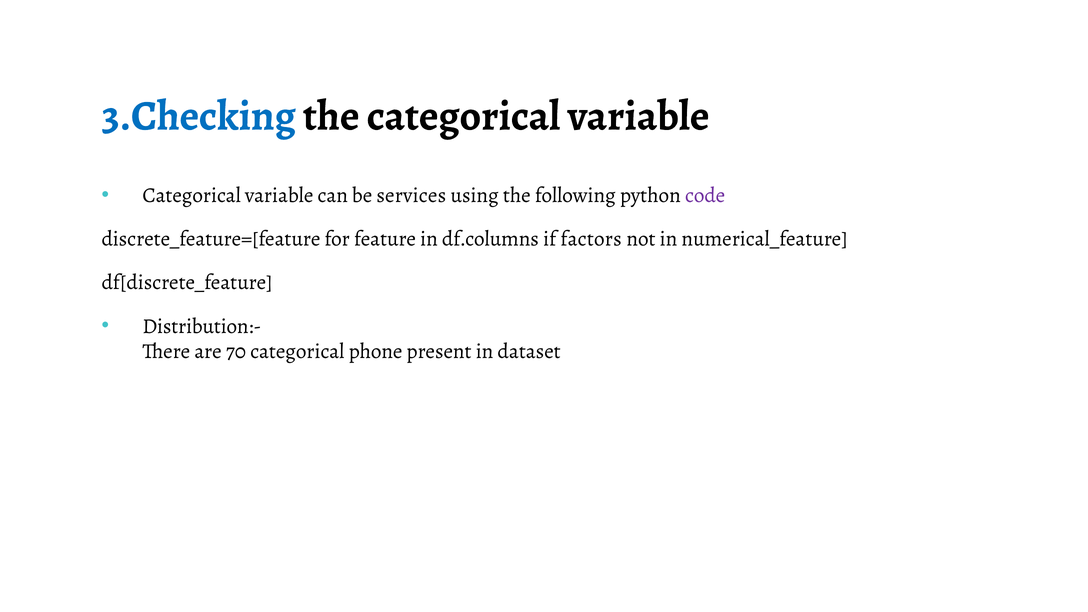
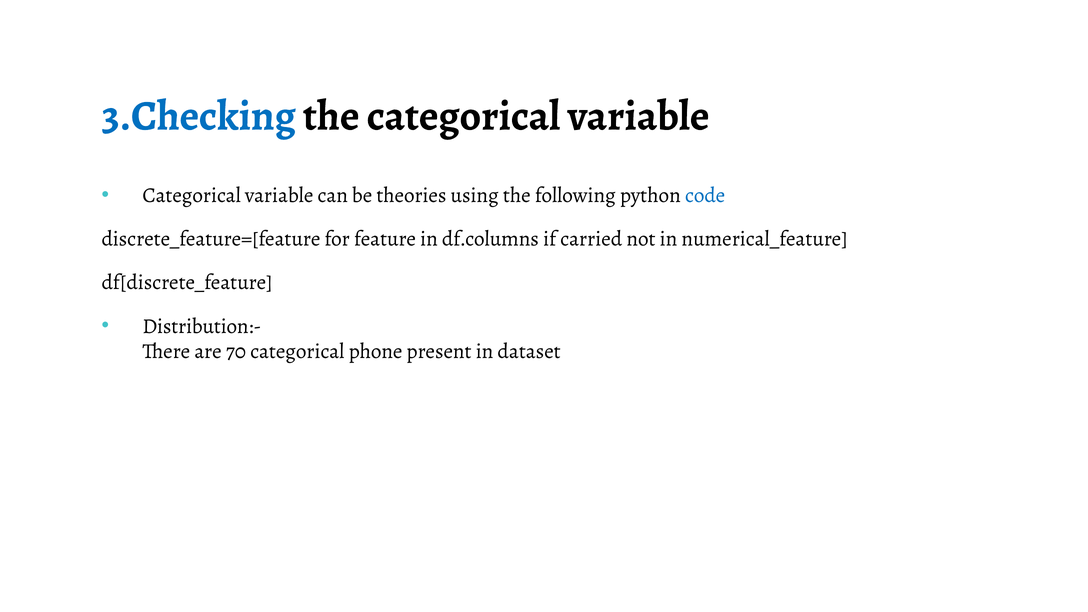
services: services -> theories (411, 195)
code colour: purple -> blue (705, 195)
factors: factors -> carried (591, 239)
